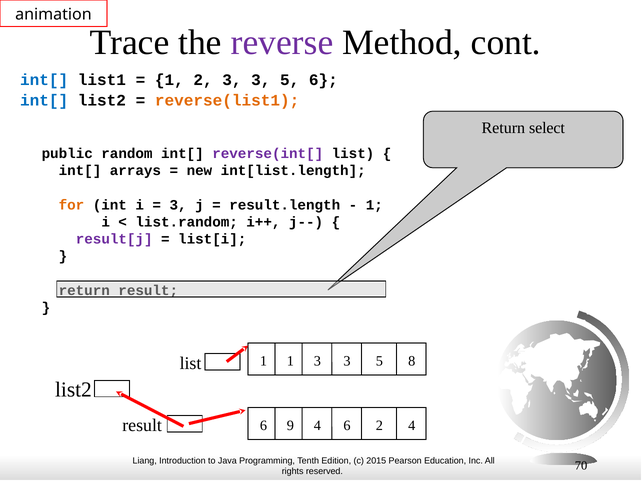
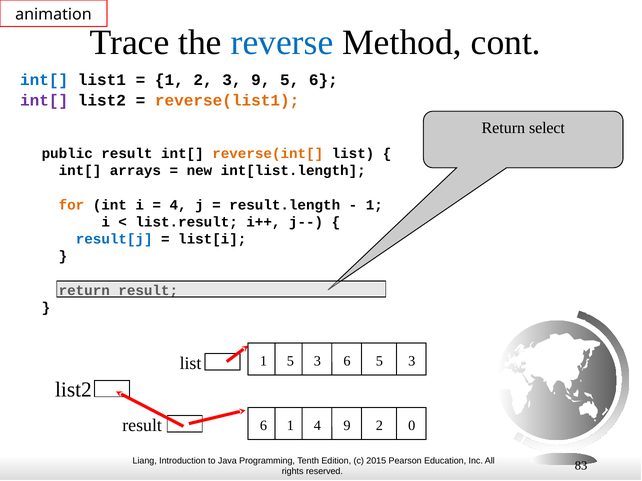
reverse colour: purple -> blue (282, 43)
2 3 3: 3 -> 9 (261, 80)
int[ colour: blue -> purple (44, 101)
public random: random -> result (127, 154)
reverse(int[ colour: purple -> orange (268, 154)
3: 3 -> 4 (178, 205)
list.random: list.random -> list.result (187, 222)
result[j colour: purple -> blue (114, 239)
1 1: 1 -> 5 (290, 361)
3: 3 -> 6 (347, 361)
8: 8 -> 3 (412, 361)
6 9: 9 -> 1 (290, 426)
4 6: 6 -> 9 (347, 426)
2 4: 4 -> 0 (412, 426)
70: 70 -> 83 (581, 466)
